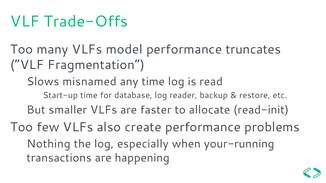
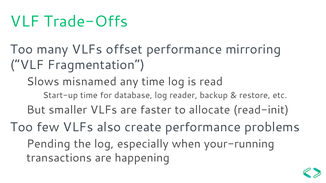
model: model -> offset (124, 49)
truncates: truncates -> mirroring (253, 49)
Nothing: Nothing -> Pending (48, 144)
